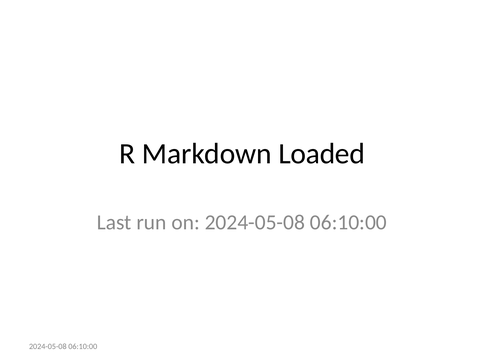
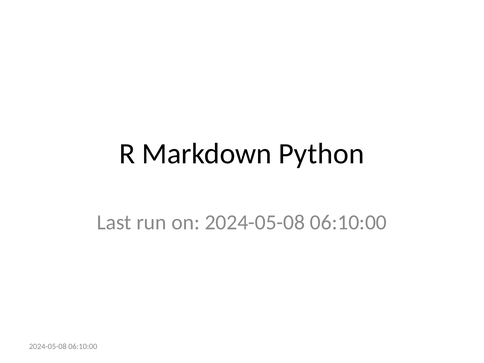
Loaded: Loaded -> Python (321, 154)
